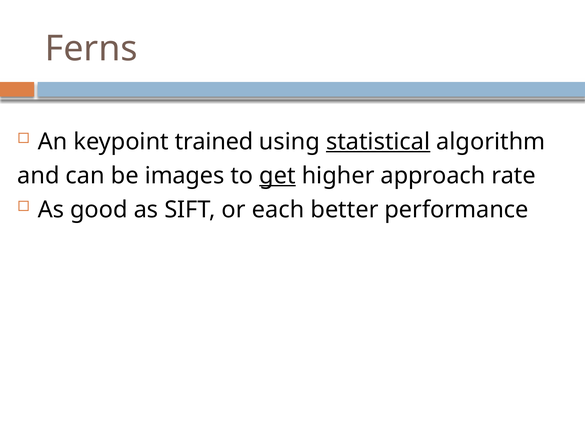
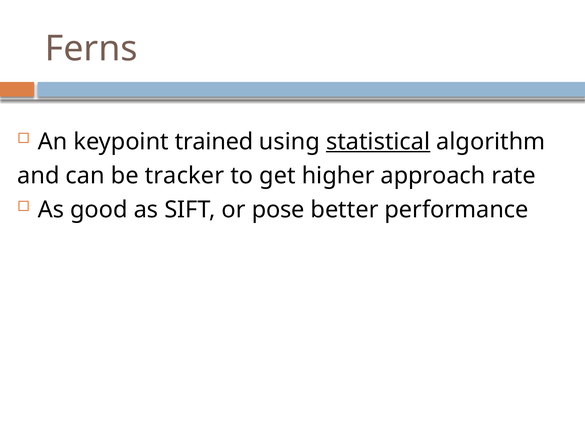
images: images -> tracker (184, 176)
get underline: present -> none (277, 176)
each: each -> pose (278, 210)
